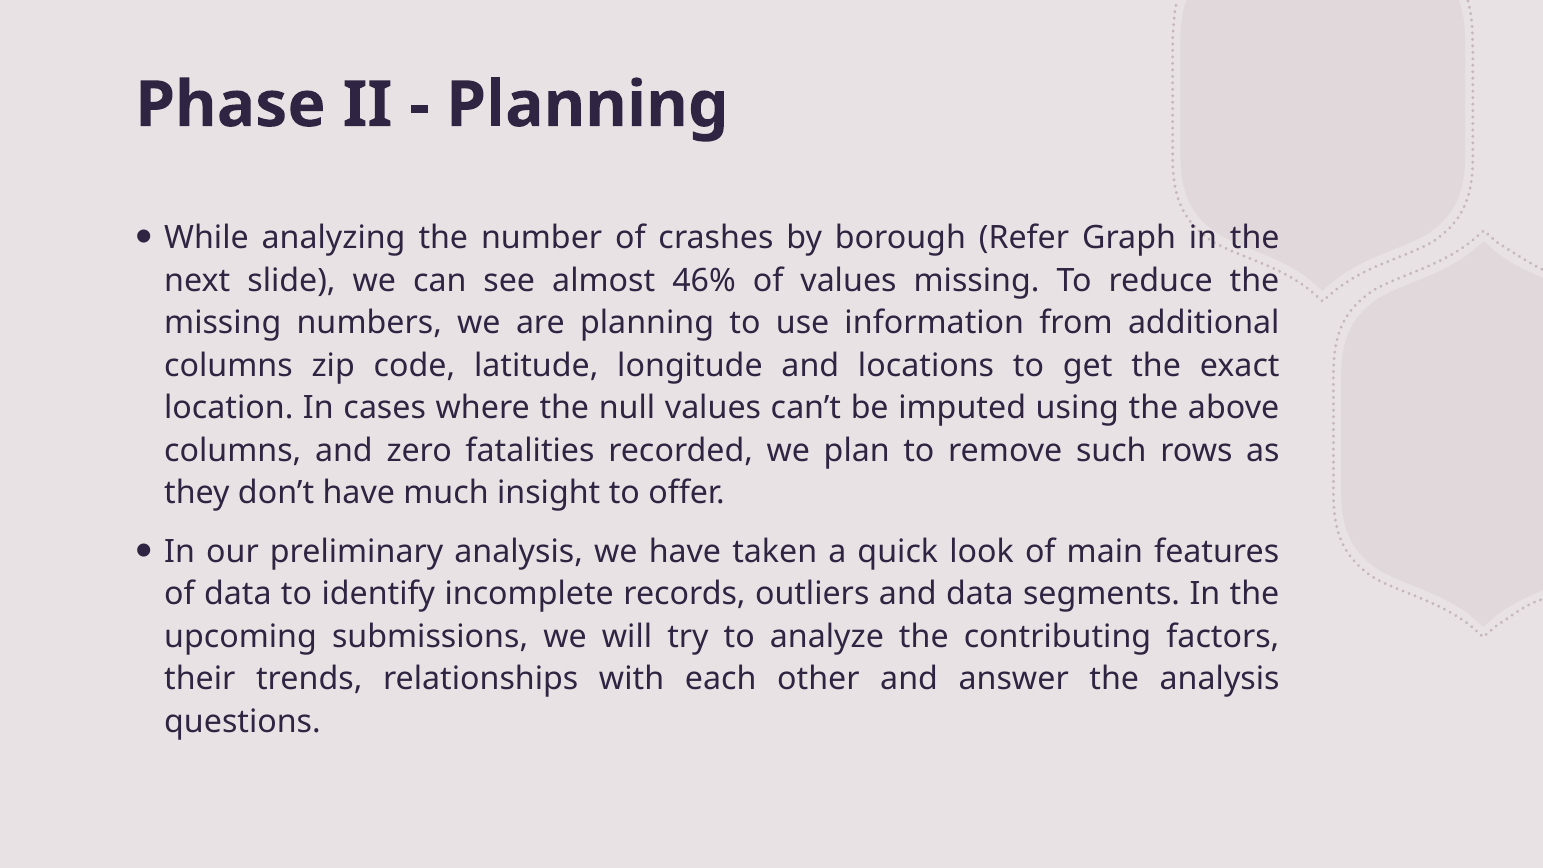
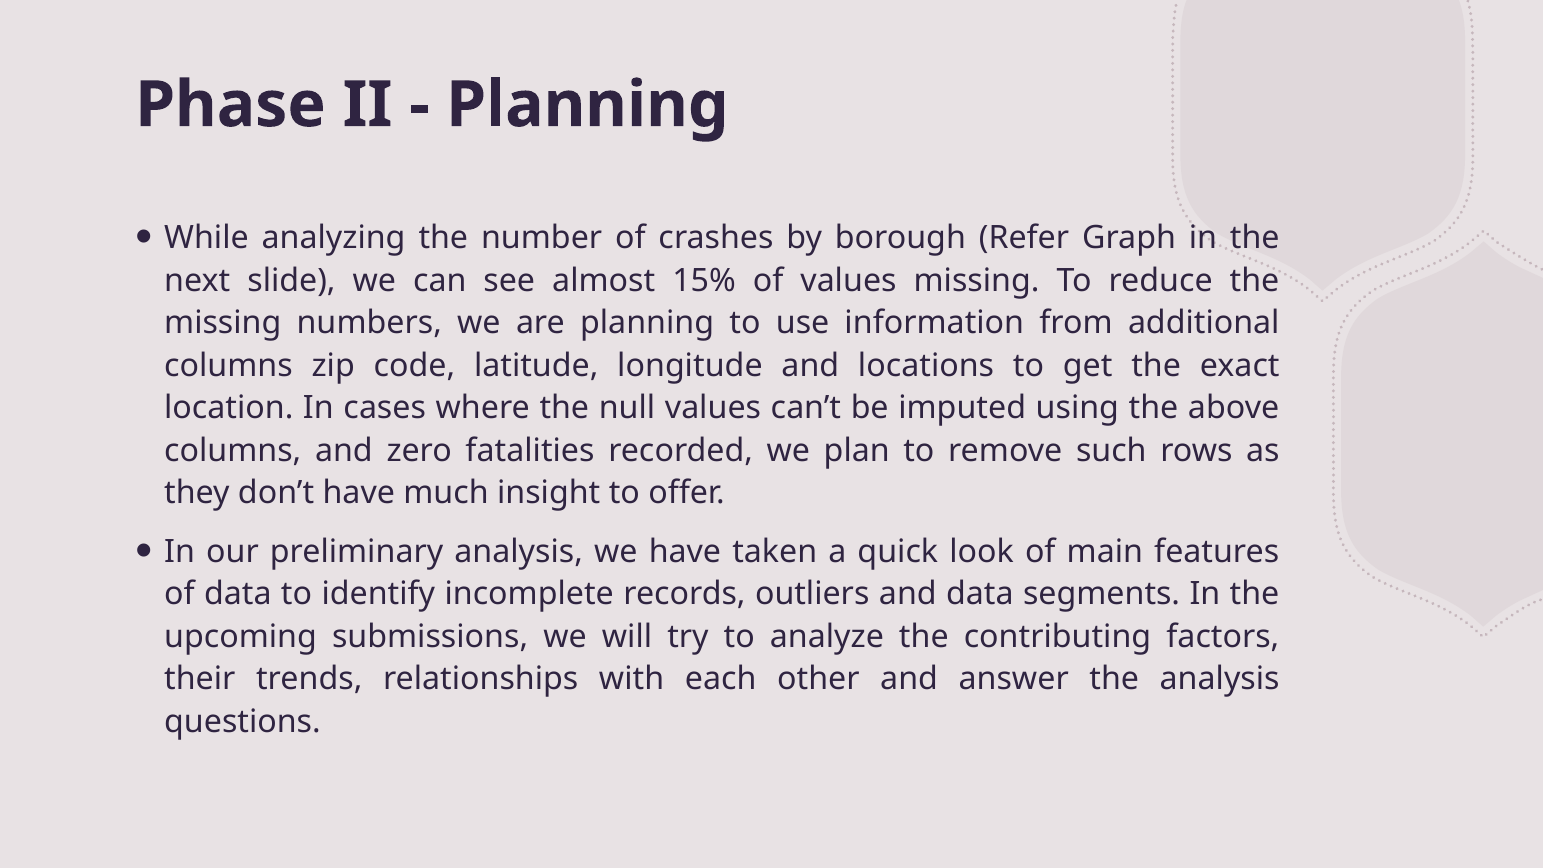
46%: 46% -> 15% (704, 281)
